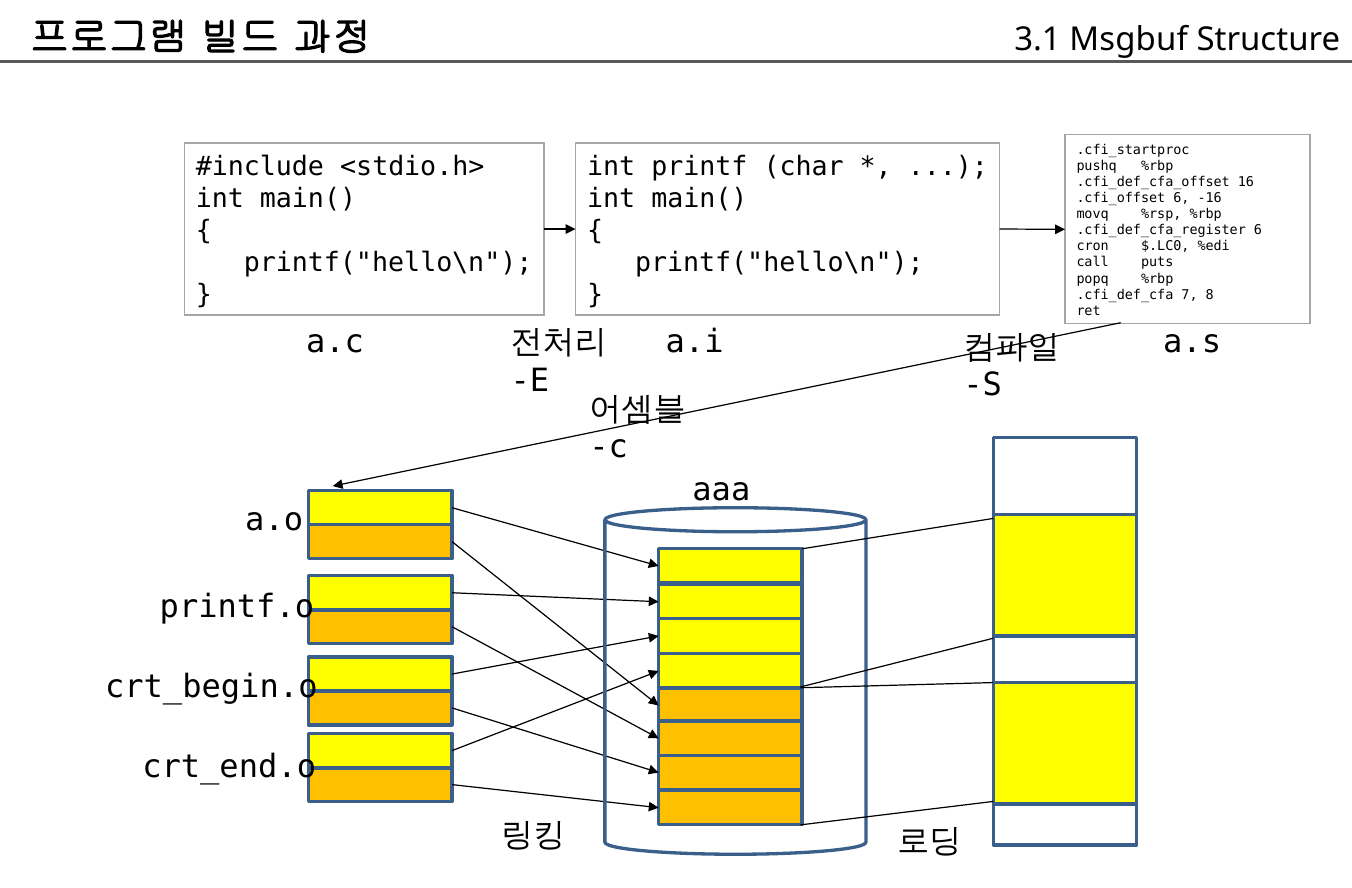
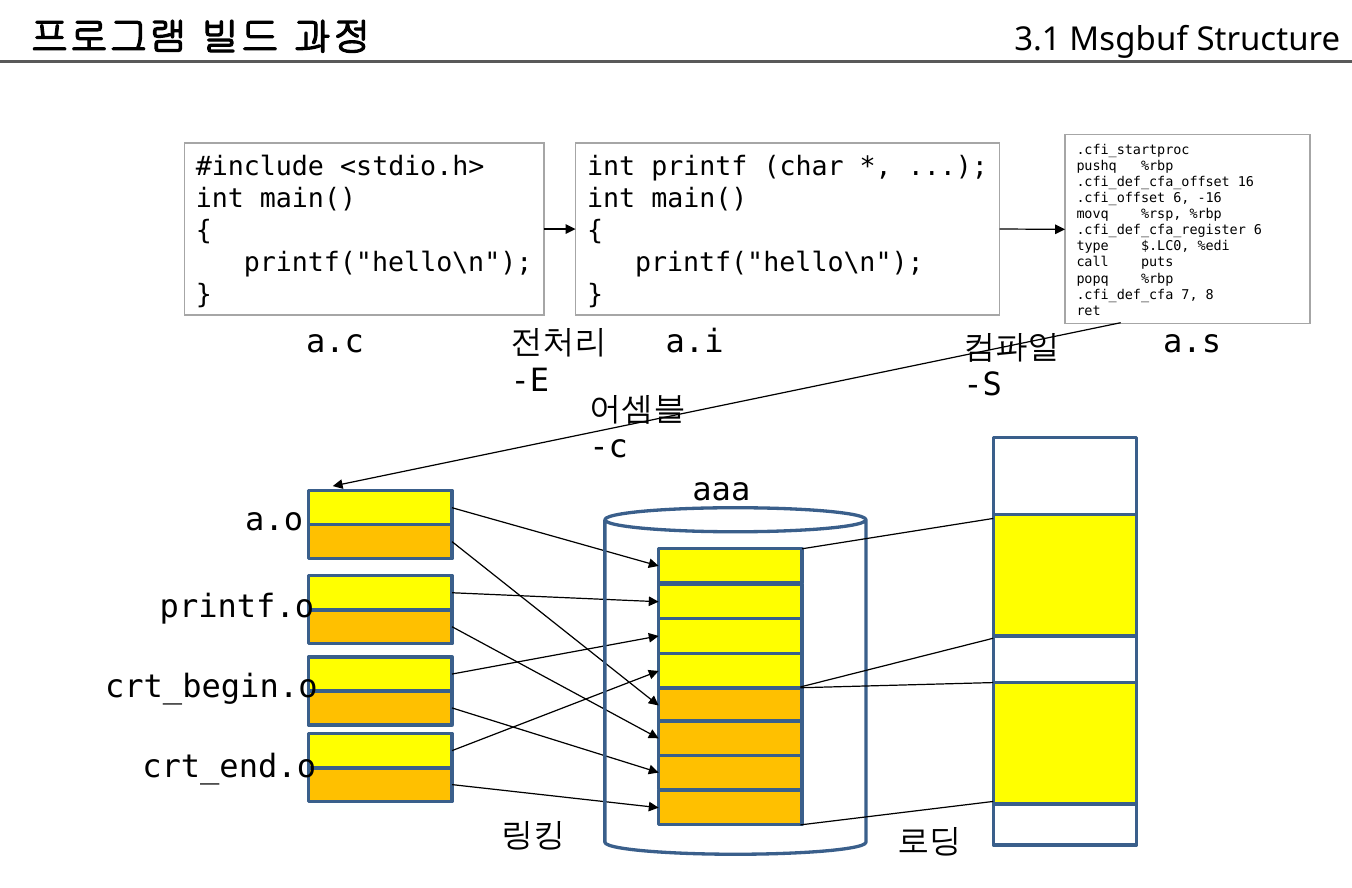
cron: cron -> type (1093, 246)
